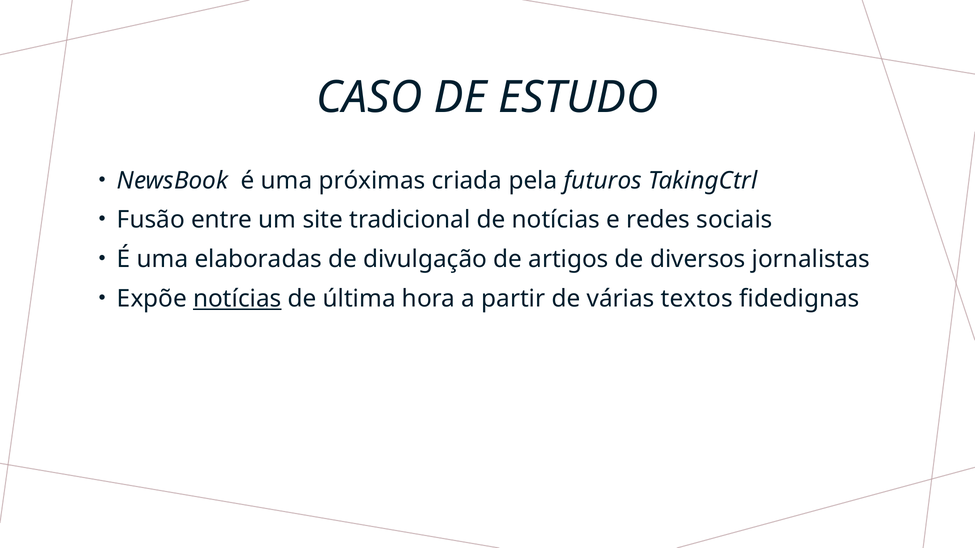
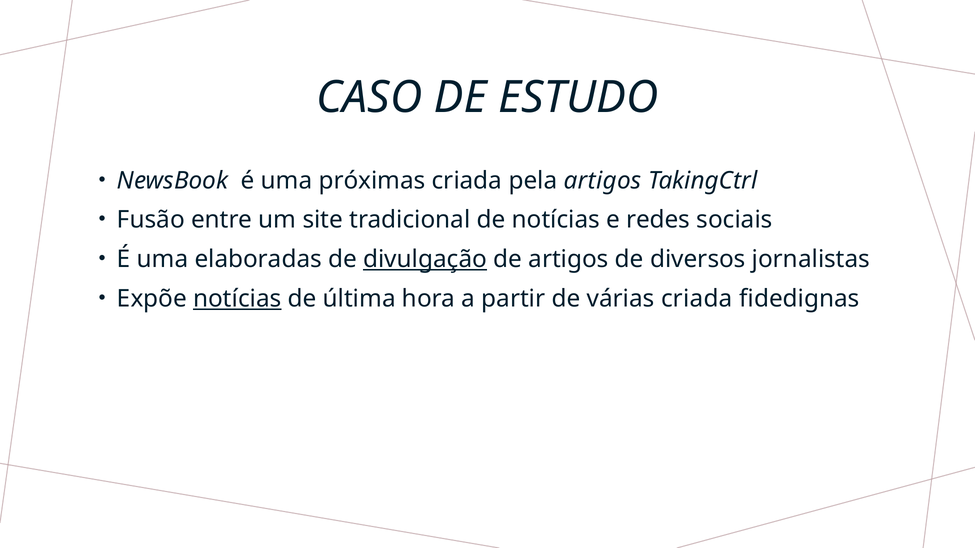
pela futuros: futuros -> artigos (603, 181)
divulgação underline: none -> present (425, 260)
várias textos: textos -> criada (697, 299)
